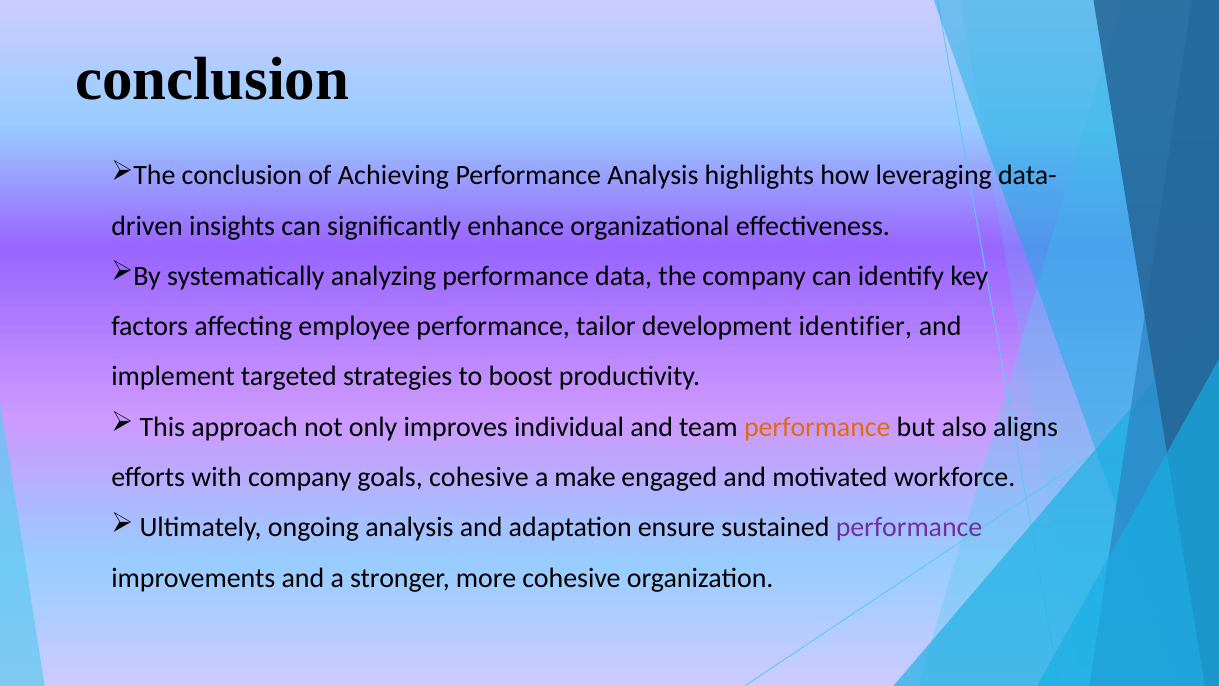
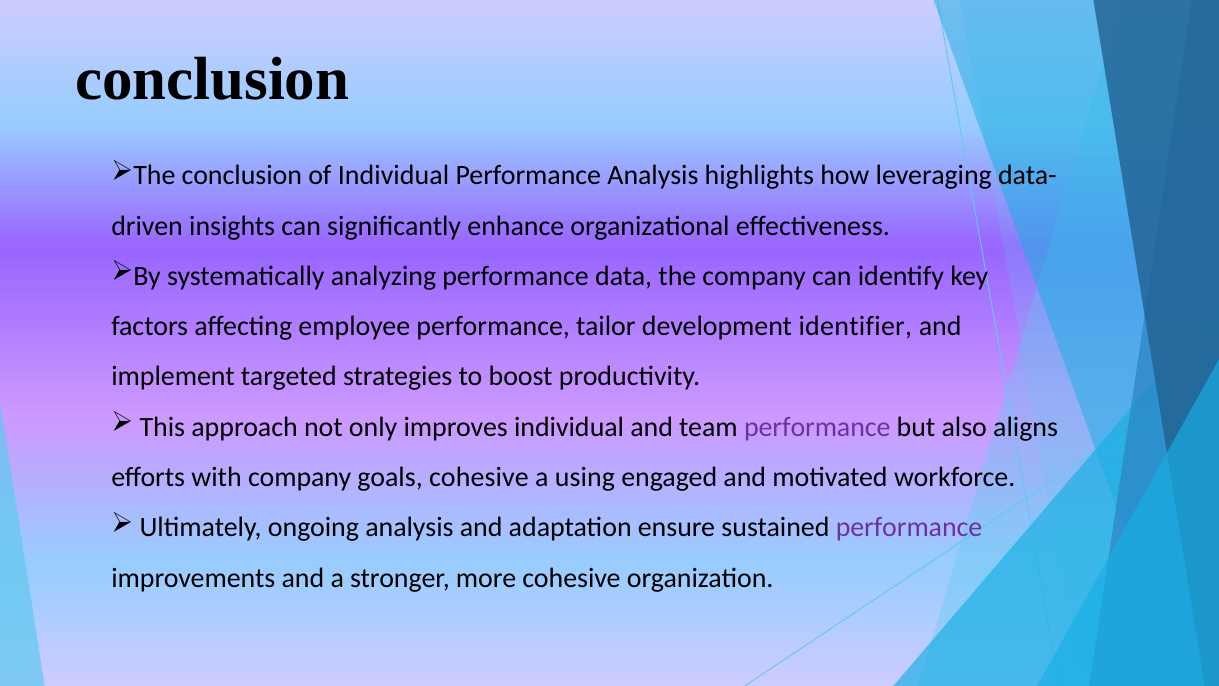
of Achieving: Achieving -> Individual (393, 176)
performance colour: orange -> purple (817, 427)
make: make -> using (585, 477)
